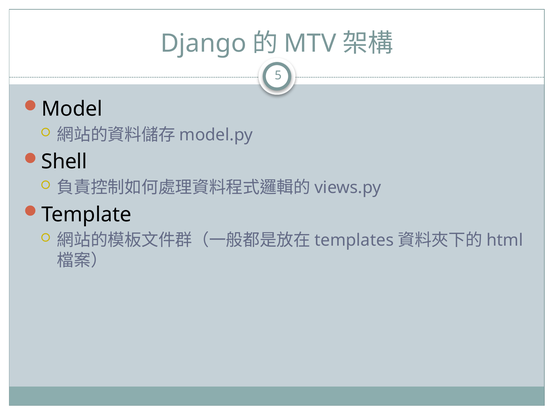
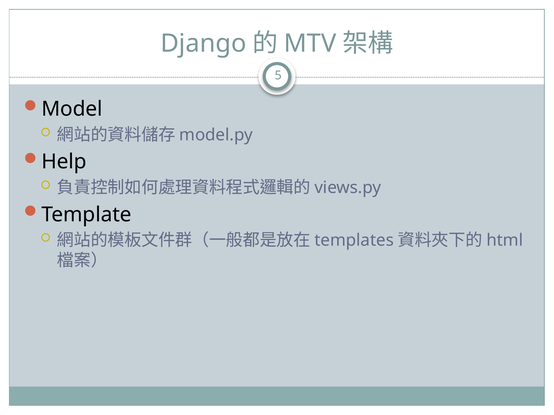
Shell: Shell -> Help (64, 162)
